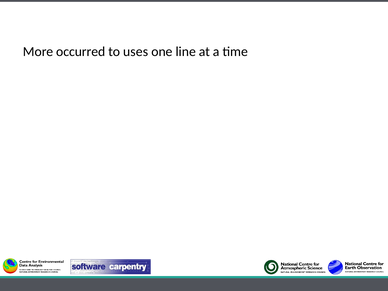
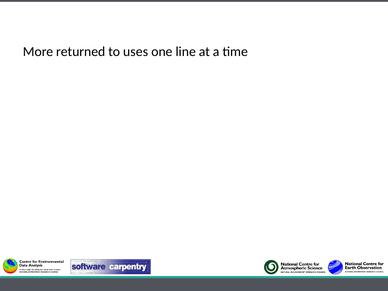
occurred: occurred -> returned (81, 52)
